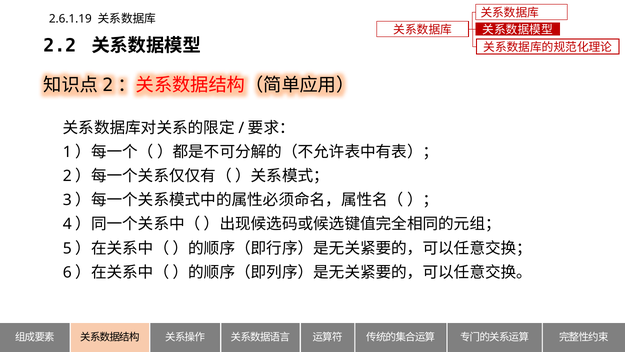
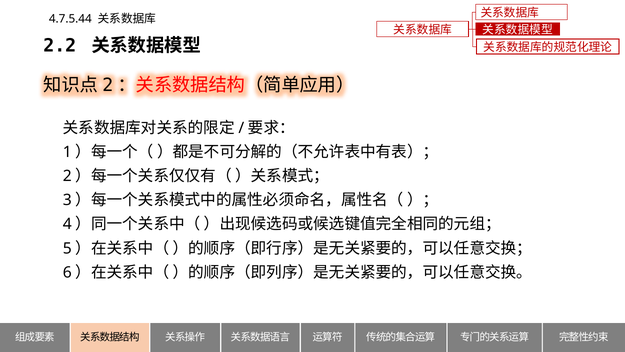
2.6.1.19: 2.6.1.19 -> 4.7.5.44 (70, 19)
